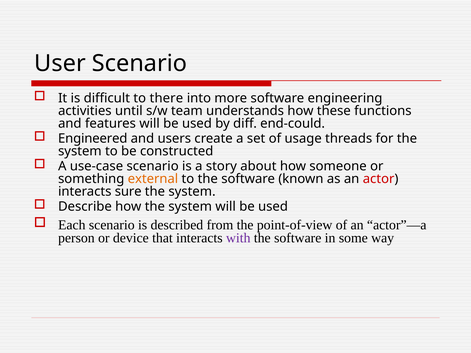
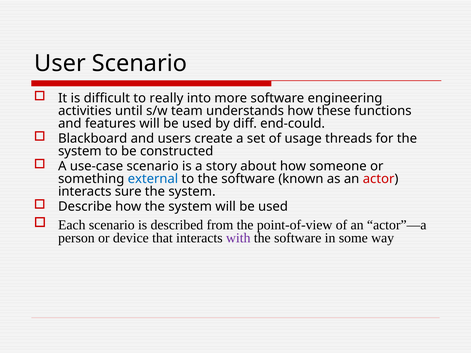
there: there -> really (166, 98)
Engineered: Engineered -> Blackboard (93, 139)
external colour: orange -> blue (153, 179)
